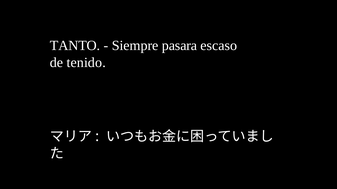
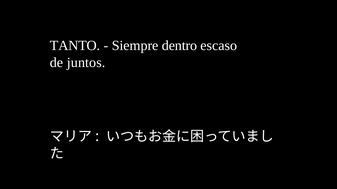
pasara: pasara -> dentro (180, 46)
tenido: tenido -> juntos (86, 63)
